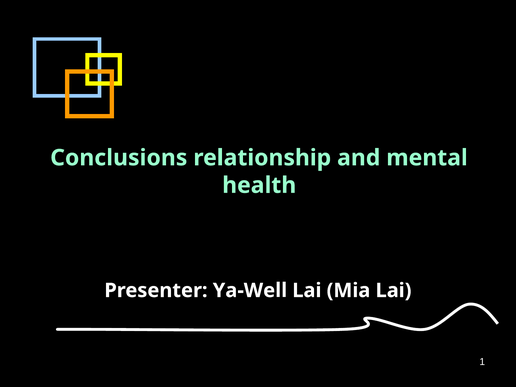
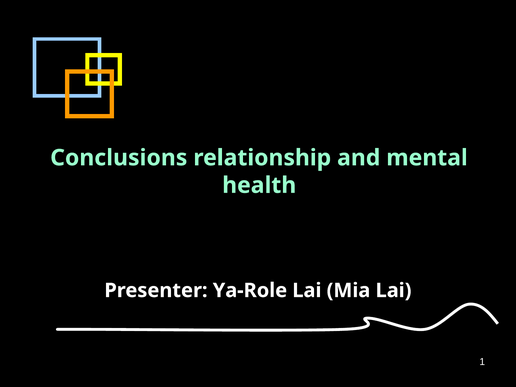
Ya-Well: Ya-Well -> Ya-Role (250, 290)
